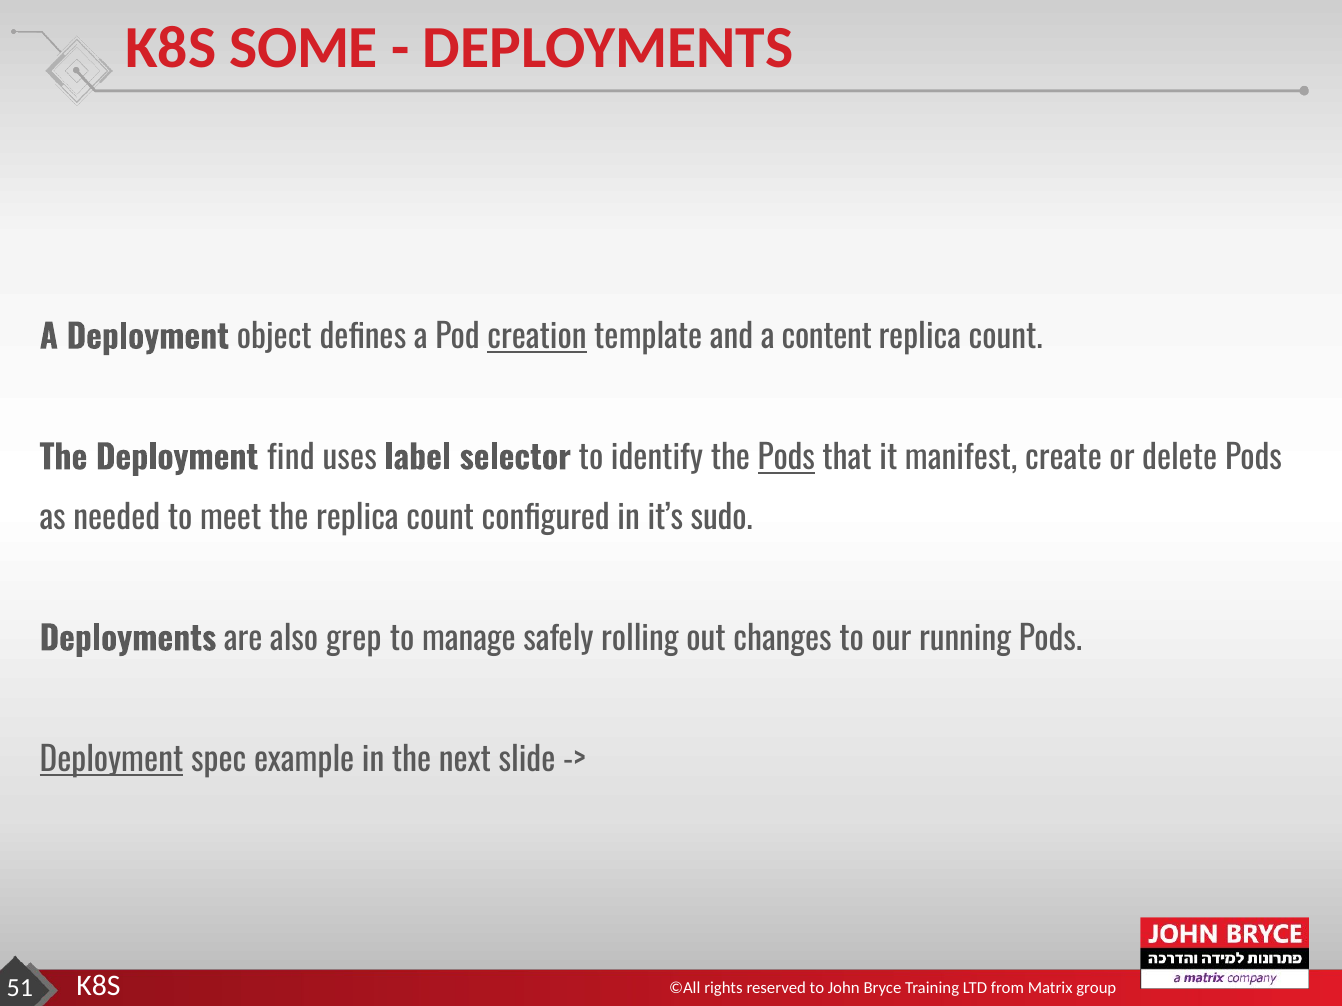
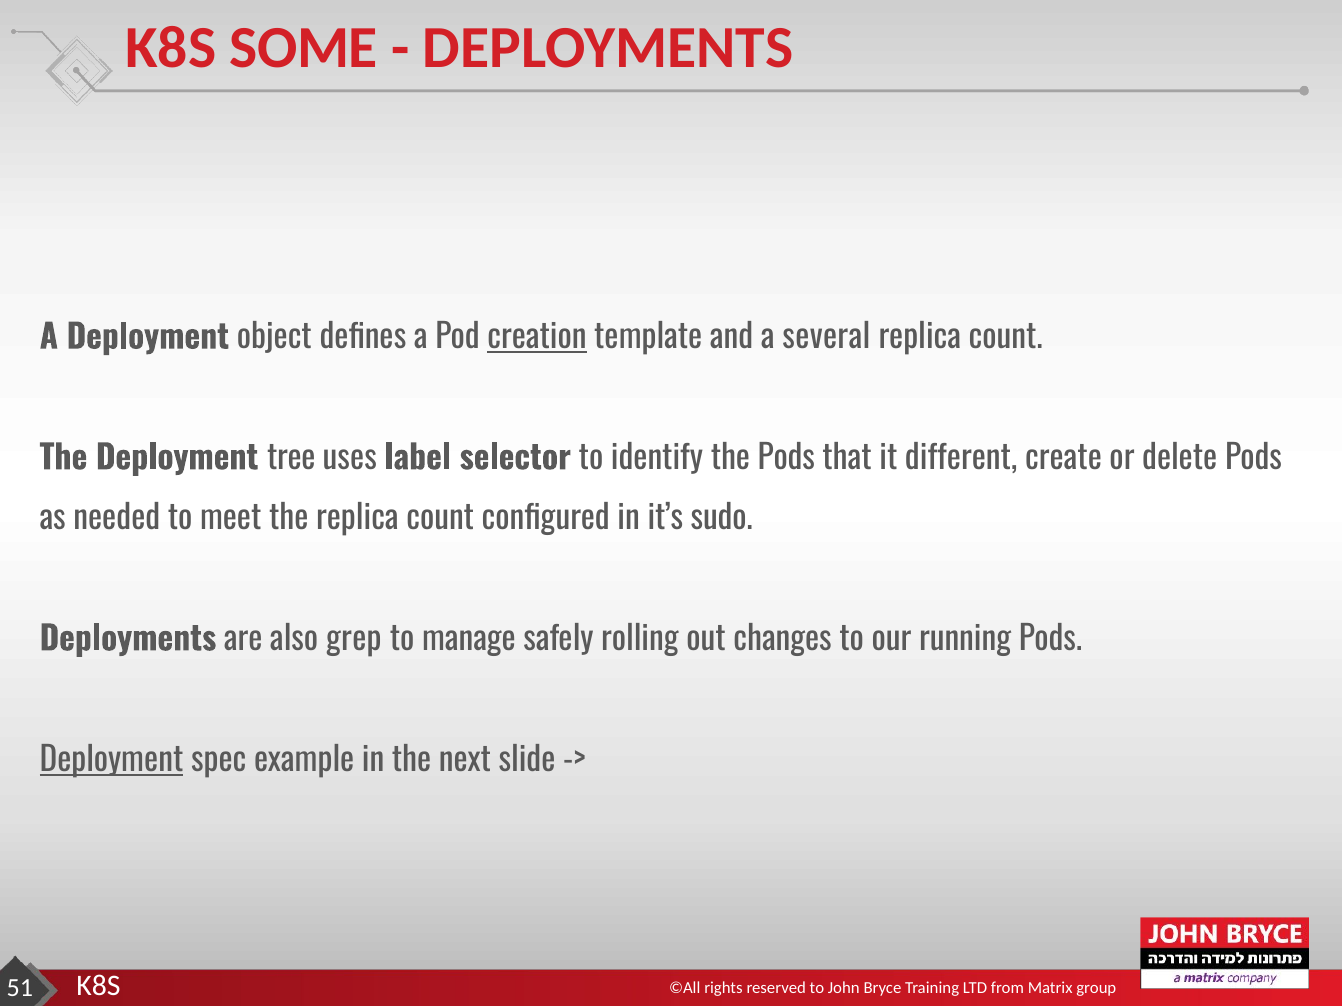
content: content -> several (826, 338)
find: find -> tree (291, 459)
Pods underline: present -> none (786, 459)
manifest: manifest -> different (961, 459)
